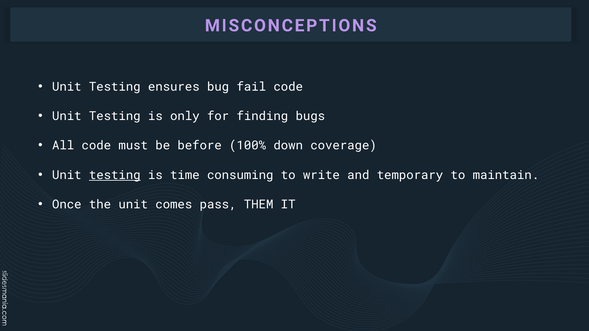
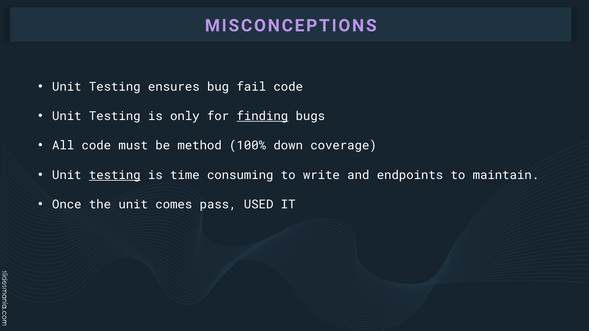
finding underline: none -> present (262, 116)
before: before -> method (200, 146)
temporary: temporary -> endpoints (410, 175)
THEM: THEM -> USED (259, 205)
